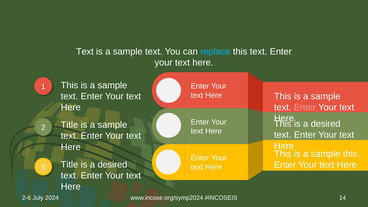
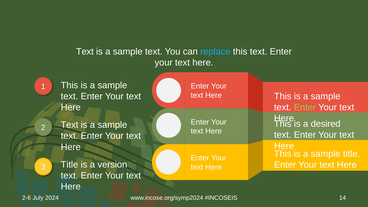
Enter colour: pink -> light green (305, 107)
Title: Title -> Text (70, 125)
sample this: this -> title (352, 154)
desired: desired -> version (112, 164)
